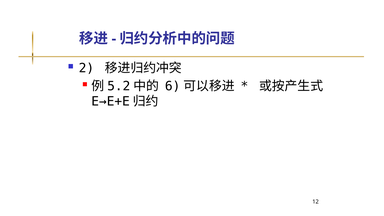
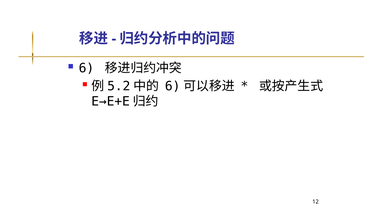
2: 2 -> 6 (86, 68)
